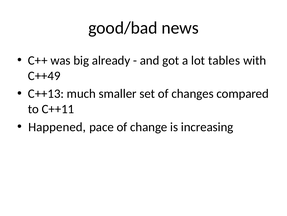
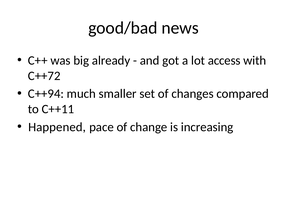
tables: tables -> access (224, 60)
C++49: C++49 -> C++72 (44, 76)
C++13: C++13 -> C++94 (46, 93)
